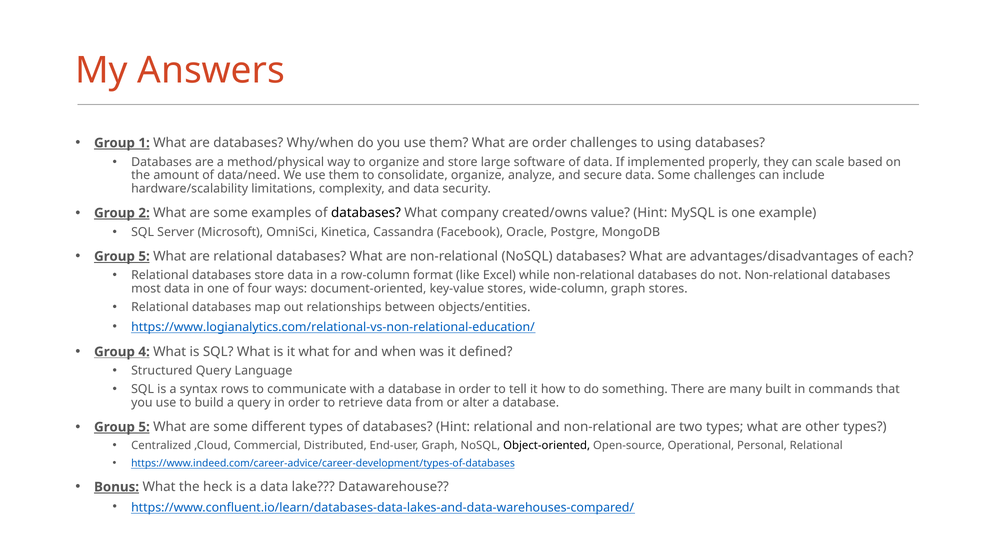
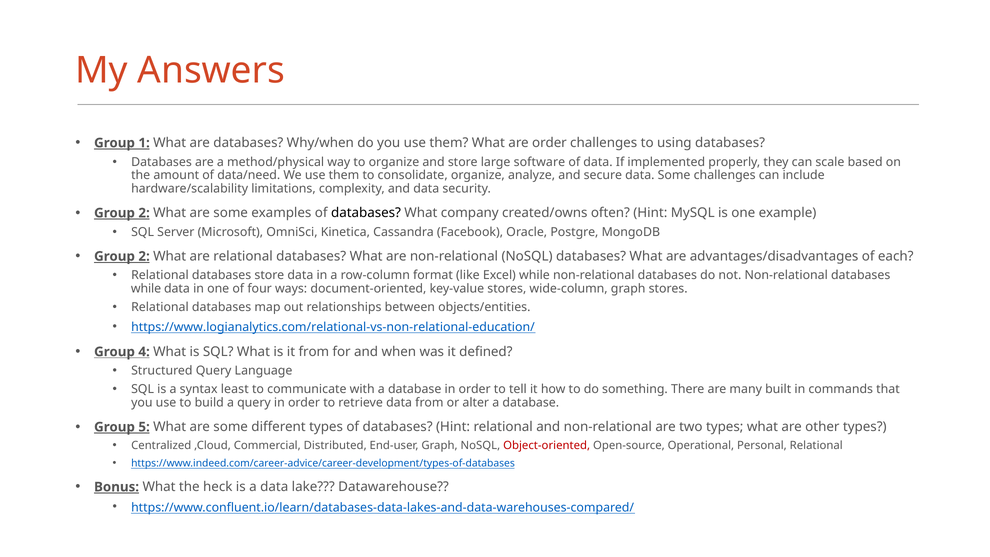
value: value -> often (610, 213)
5: 5 -> 2 (144, 256)
most: most -> while (146, 289)
it what: what -> from (314, 352)
rows: rows -> least (235, 389)
Object-oriented colour: black -> red (547, 445)
